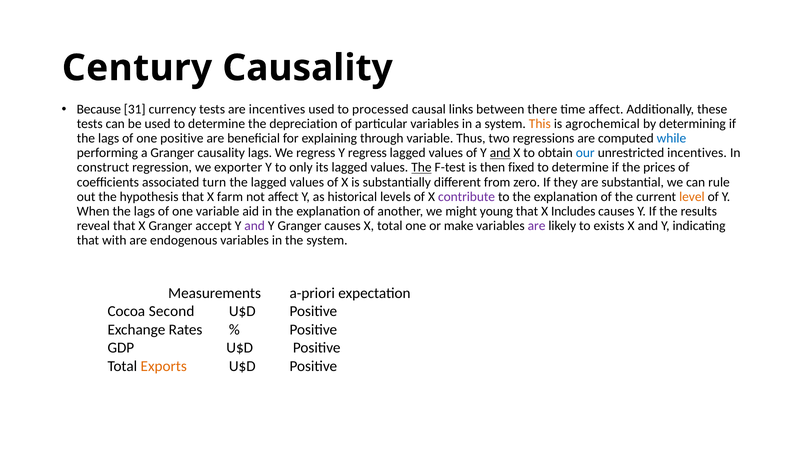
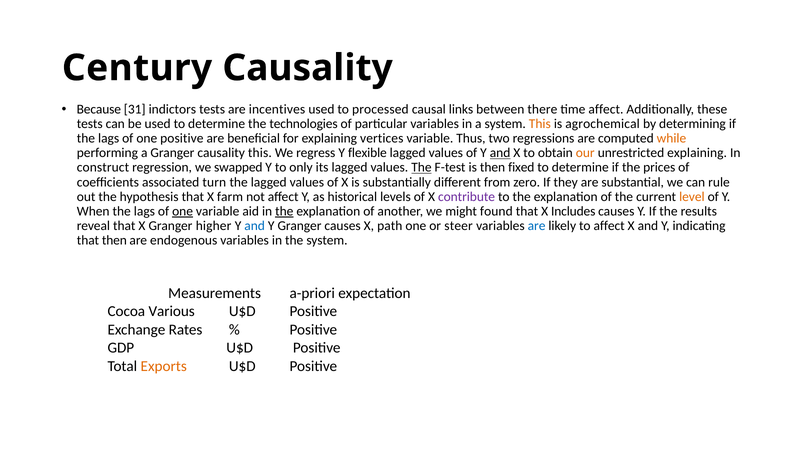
currency: currency -> indictors (172, 109)
depreciation: depreciation -> technologies (304, 124)
through: through -> vertices (382, 138)
while colour: blue -> orange (671, 138)
causality lags: lags -> this (260, 153)
Y regress: regress -> flexible (367, 153)
our colour: blue -> orange (585, 153)
unrestricted incentives: incentives -> explaining (697, 153)
exporter: exporter -> swapped (238, 168)
one underline: none -> present (183, 211)
the underline: none -> present (284, 211)
young: young -> found (496, 211)
accept: accept -> higher (214, 226)
and colour: purple -> blue (255, 226)
X total: total -> path (390, 226)
make: make -> steer (459, 226)
are colour: purple -> blue (537, 226)
to exists: exists -> affect (609, 226)
that with: with -> then (114, 240)
Second: Second -> Various (172, 312)
